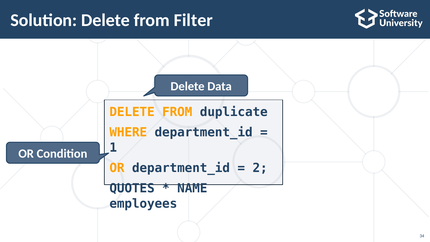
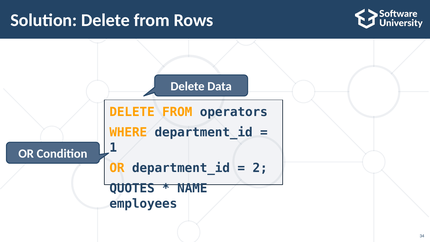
Filter: Filter -> Rows (194, 20)
duplicate: duplicate -> operators (234, 112)
